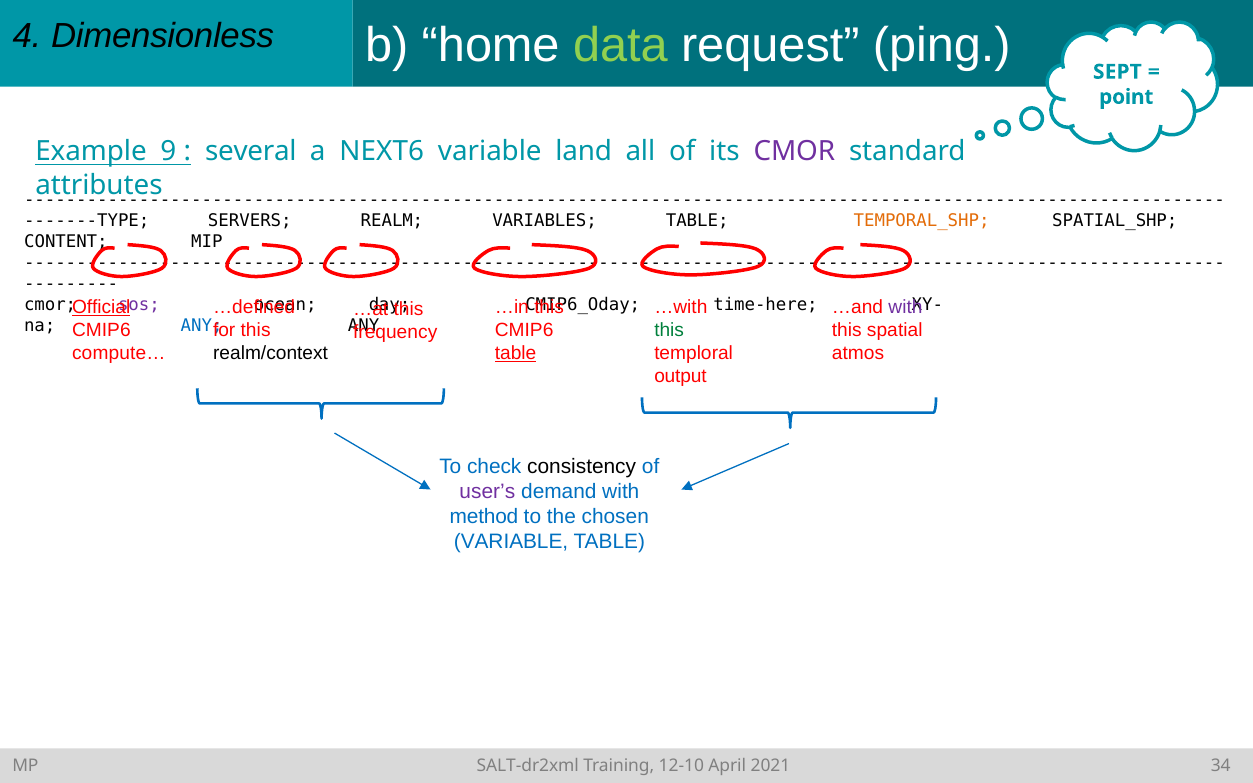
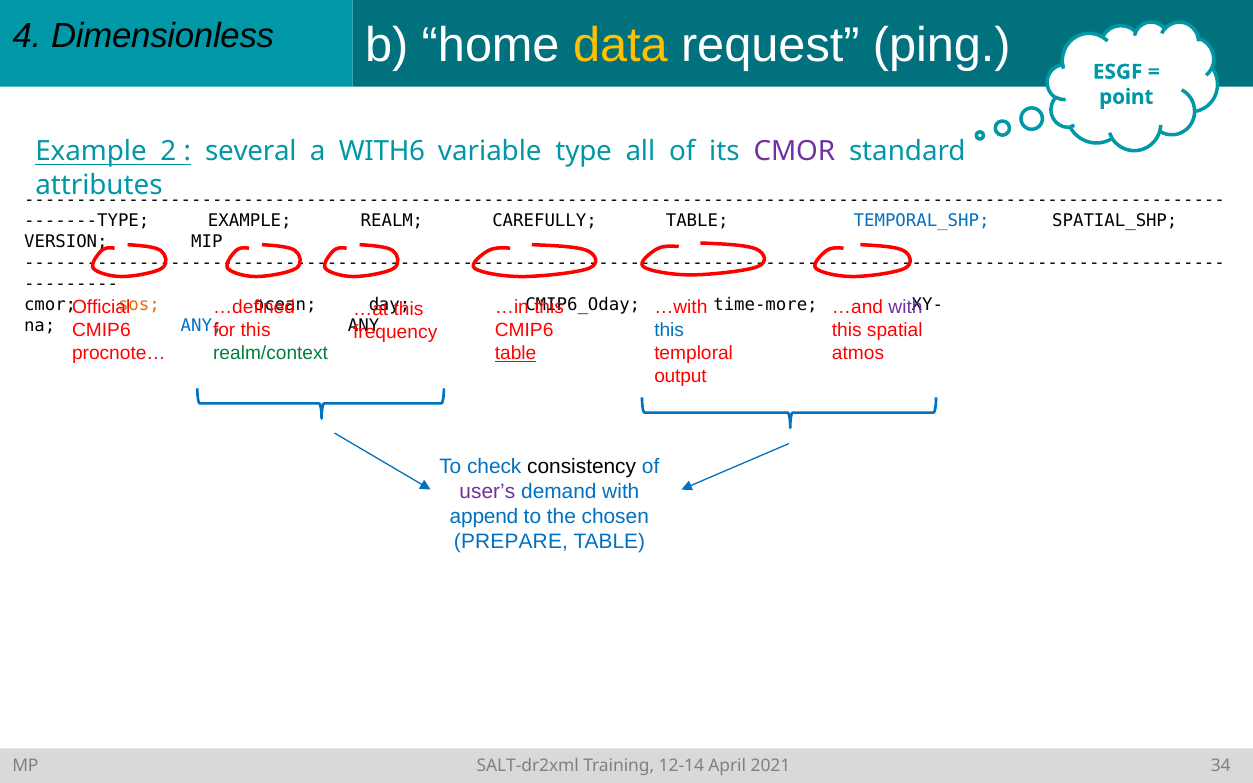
data colour: light green -> yellow (620, 45)
SEPT: SEPT -> ESGF (1118, 72)
9: 9 -> 2 (168, 152)
NEXT6: NEXT6 -> WITH6 (382, 152)
land: land -> type (584, 152)
SERVERS: SERVERS -> EXAMPLE (250, 221)
VARIABLES: VARIABLES -> CAREFULLY (545, 221)
TEMPORAL_SHP colour: orange -> blue (922, 221)
CONTENT: CONTENT -> VERSION (66, 242)
sos colour: purple -> orange (139, 305)
time-here: time-here -> time-more (766, 305)
Official underline: present -> none (101, 308)
this colour: green -> blue (669, 330)
realm/context colour: black -> green (271, 353)
compute…: compute… -> procnote… (119, 354)
method: method -> append (484, 517)
VARIABLE: VARIABLE -> PREPARE (511, 542)
12-10: 12-10 -> 12-14 (681, 766)
